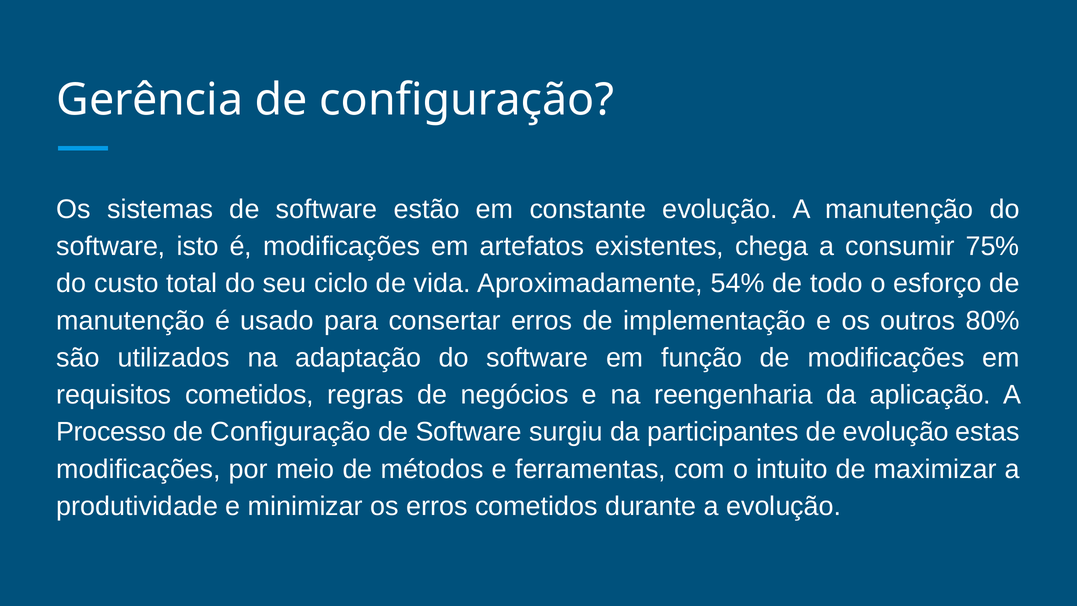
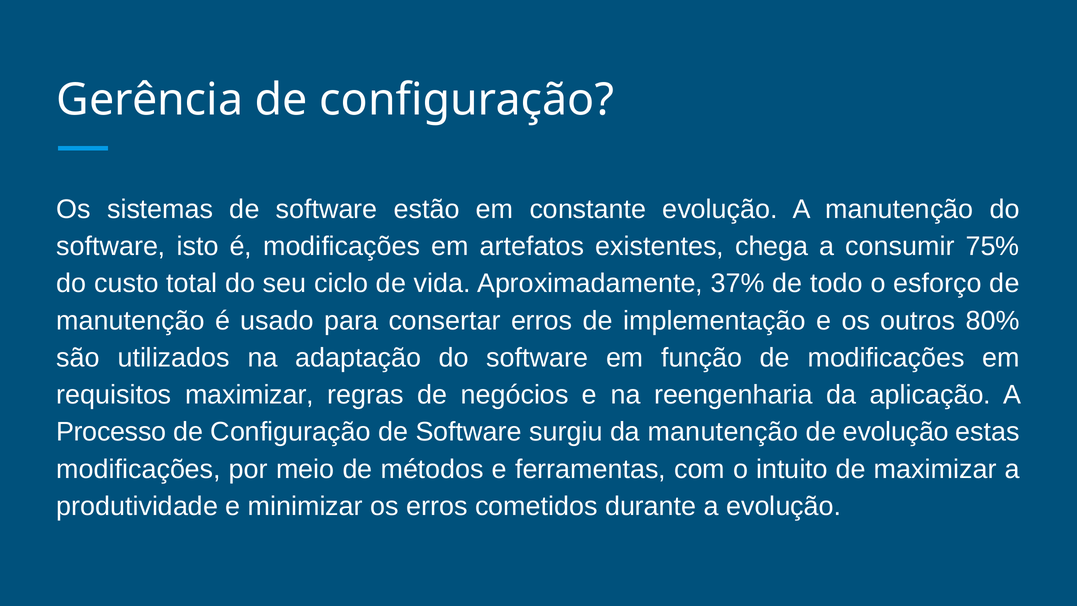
54%: 54% -> 37% (738, 283)
requisitos cometidos: cometidos -> maximizar (250, 395)
da participantes: participantes -> manutenção (723, 432)
